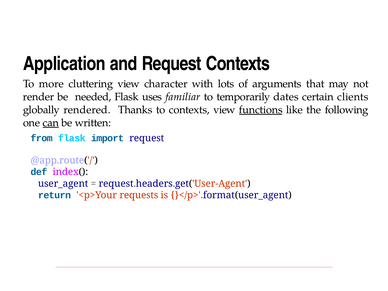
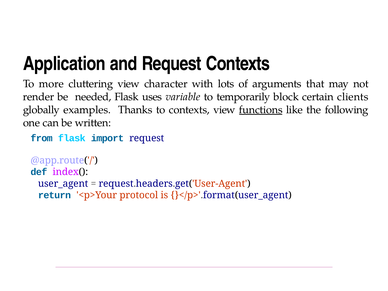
familiar: familiar -> variable (183, 97)
dates: dates -> block (286, 97)
rendered: rendered -> examples (87, 110)
can underline: present -> none (51, 123)
requests: requests -> protocol (139, 195)
